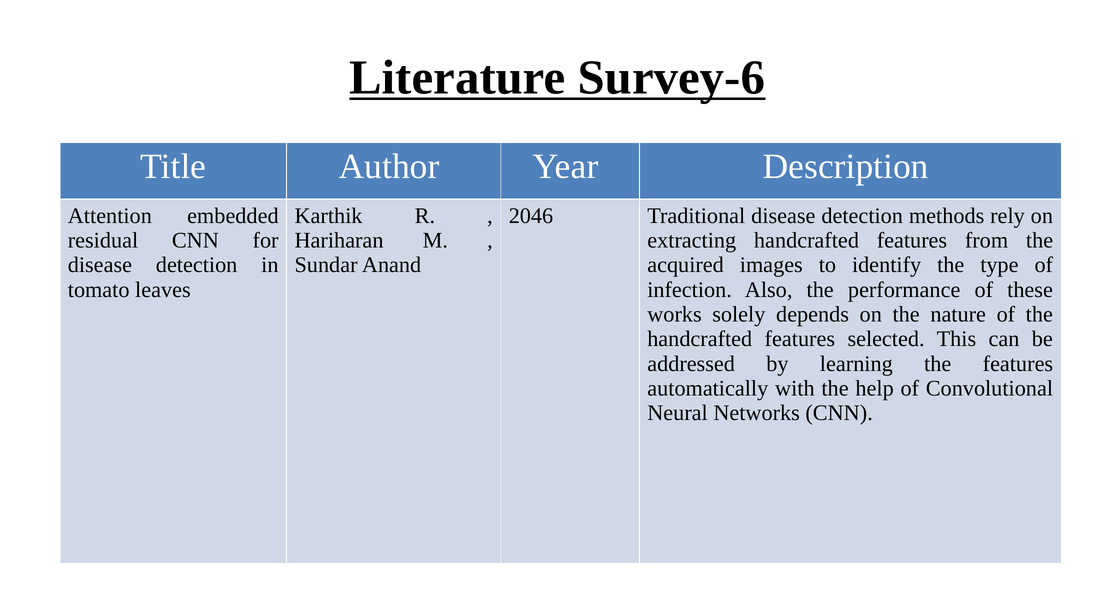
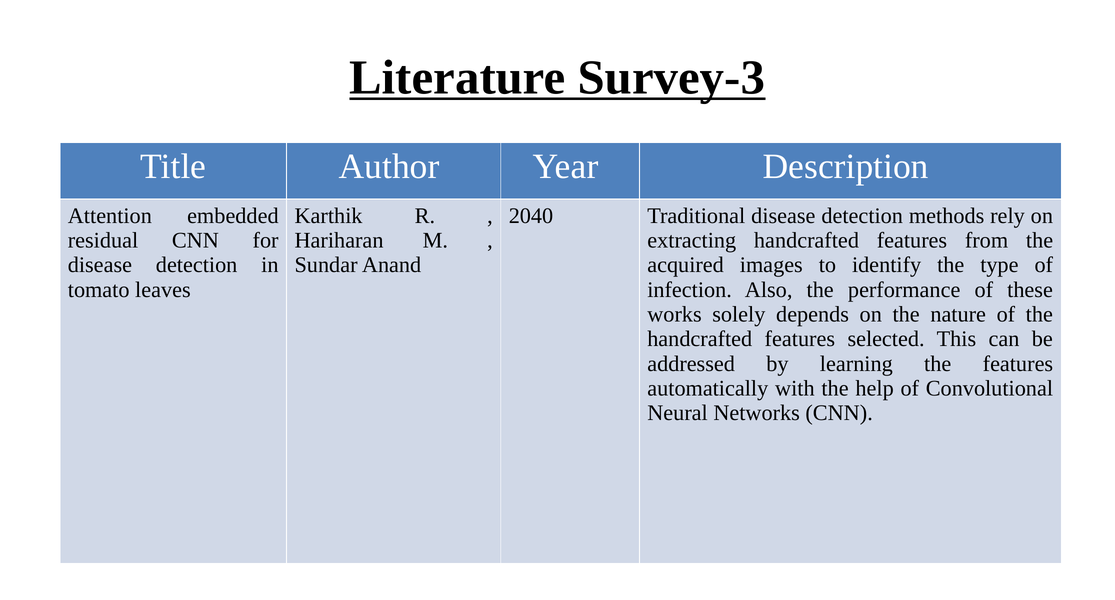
Survey-6: Survey-6 -> Survey-3 (671, 77)
2046: 2046 -> 2040 (531, 216)
